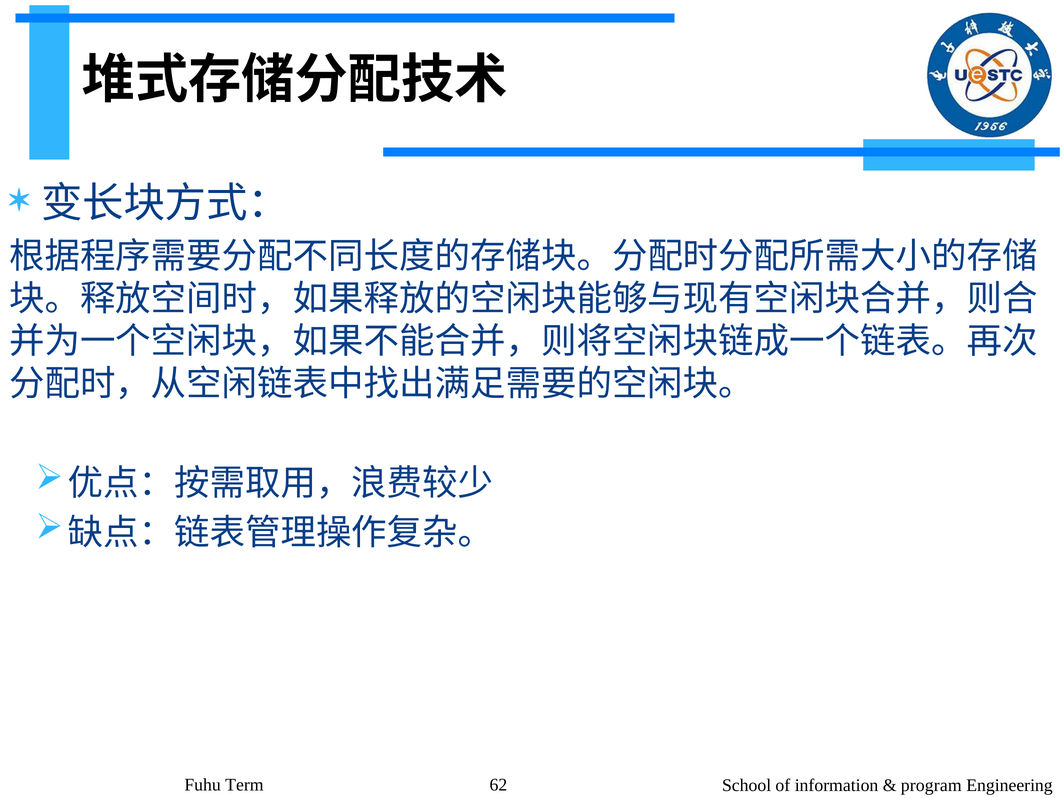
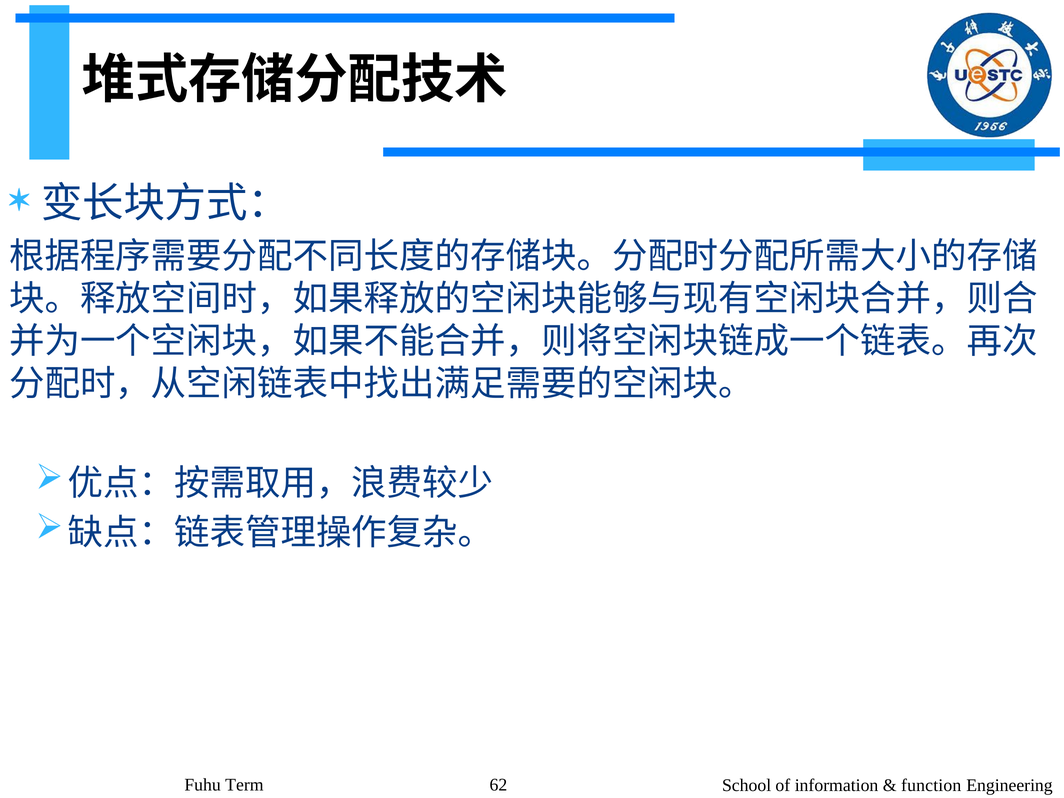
program: program -> function (931, 785)
